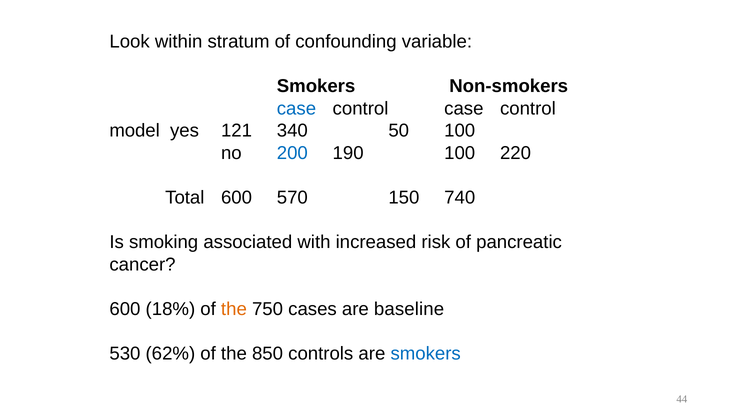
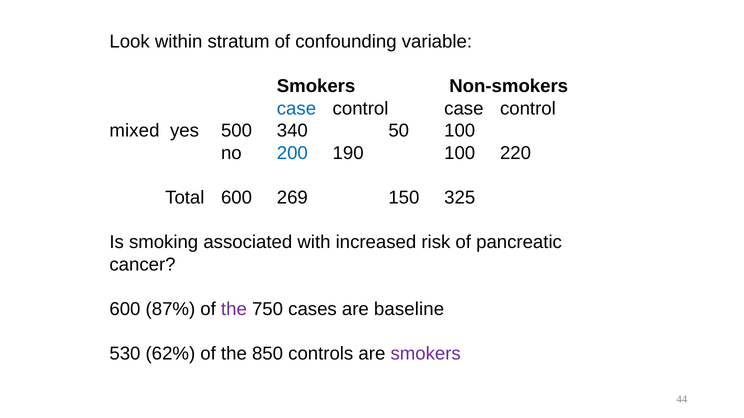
model: model -> mixed (134, 131)
121: 121 -> 500 (237, 131)
570: 570 -> 269 (292, 198)
740: 740 -> 325 (460, 198)
18%: 18% -> 87% (170, 309)
the colour: orange -> purple (234, 309)
smokers colour: blue -> purple (426, 354)
